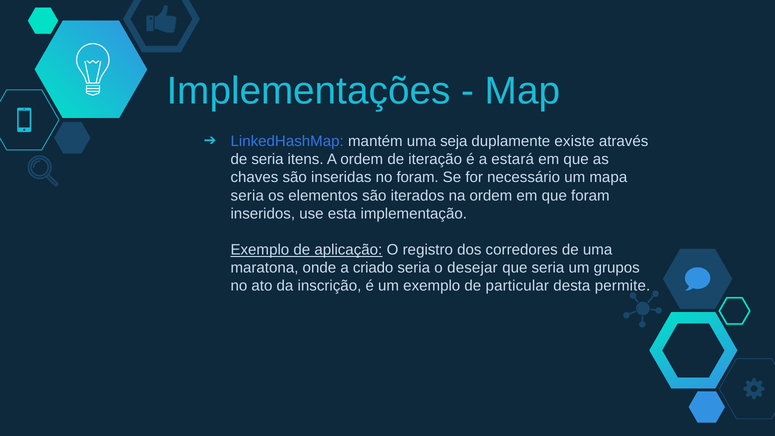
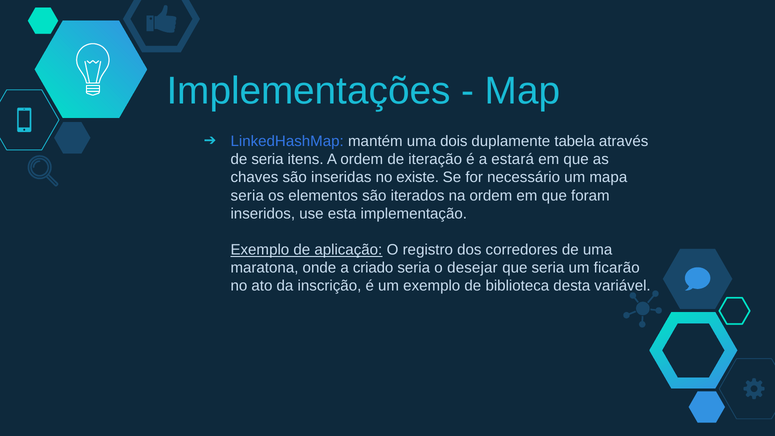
seja: seja -> dois (454, 141)
existe: existe -> tabela (575, 141)
no foram: foram -> existe (418, 177)
grupos: grupos -> ficarão (617, 268)
particular: particular -> biblioteca (517, 286)
permite: permite -> variável (623, 286)
